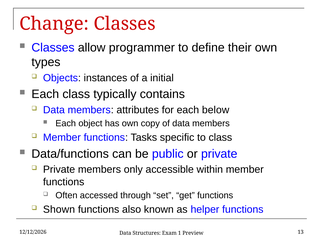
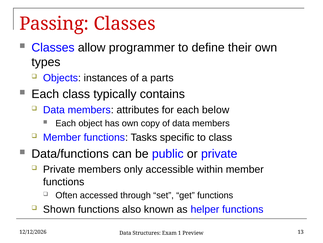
Change: Change -> Passing (54, 24)
initial: initial -> parts (162, 78)
